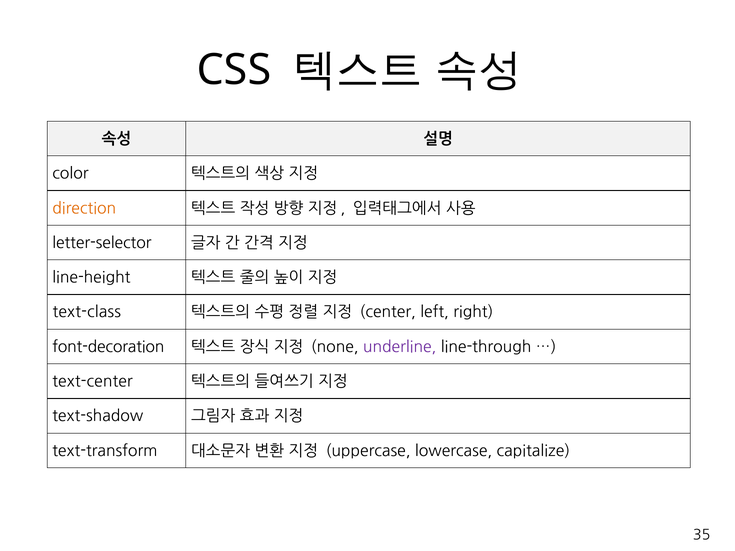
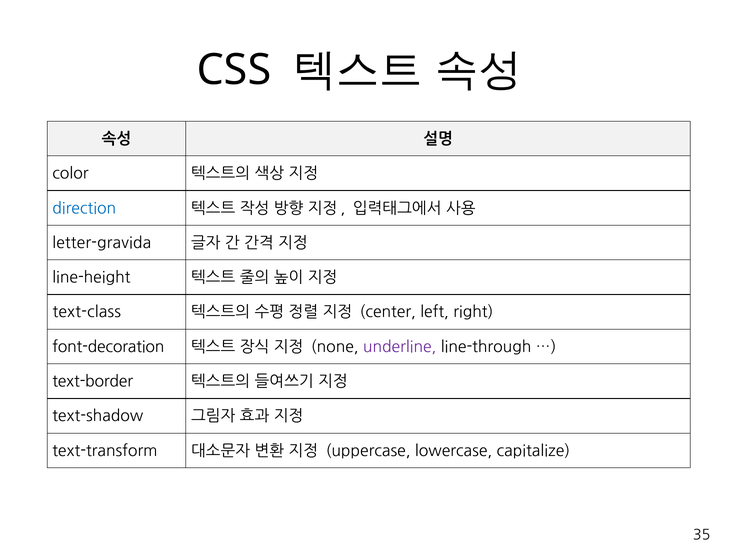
direction colour: orange -> blue (84, 208)
letter-selector: letter-selector -> letter-gravida (102, 243)
text-center: text-center -> text-border (93, 382)
